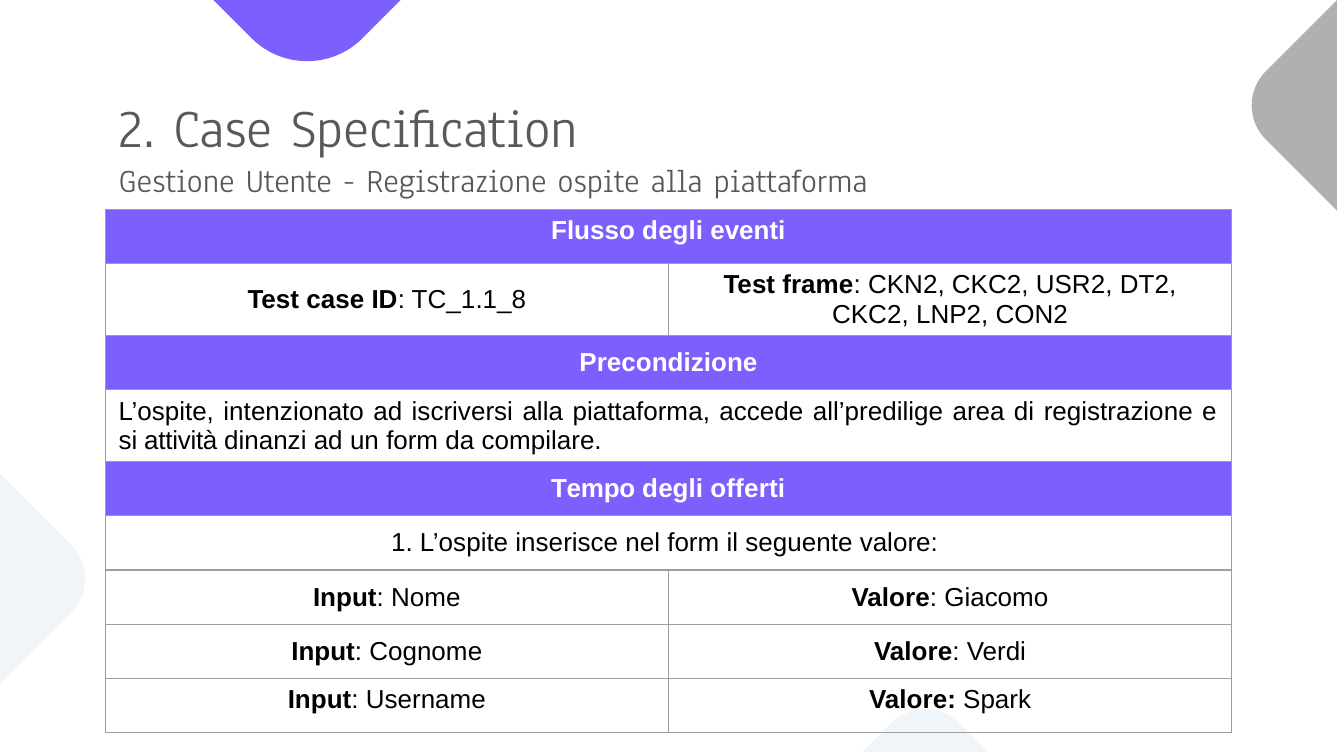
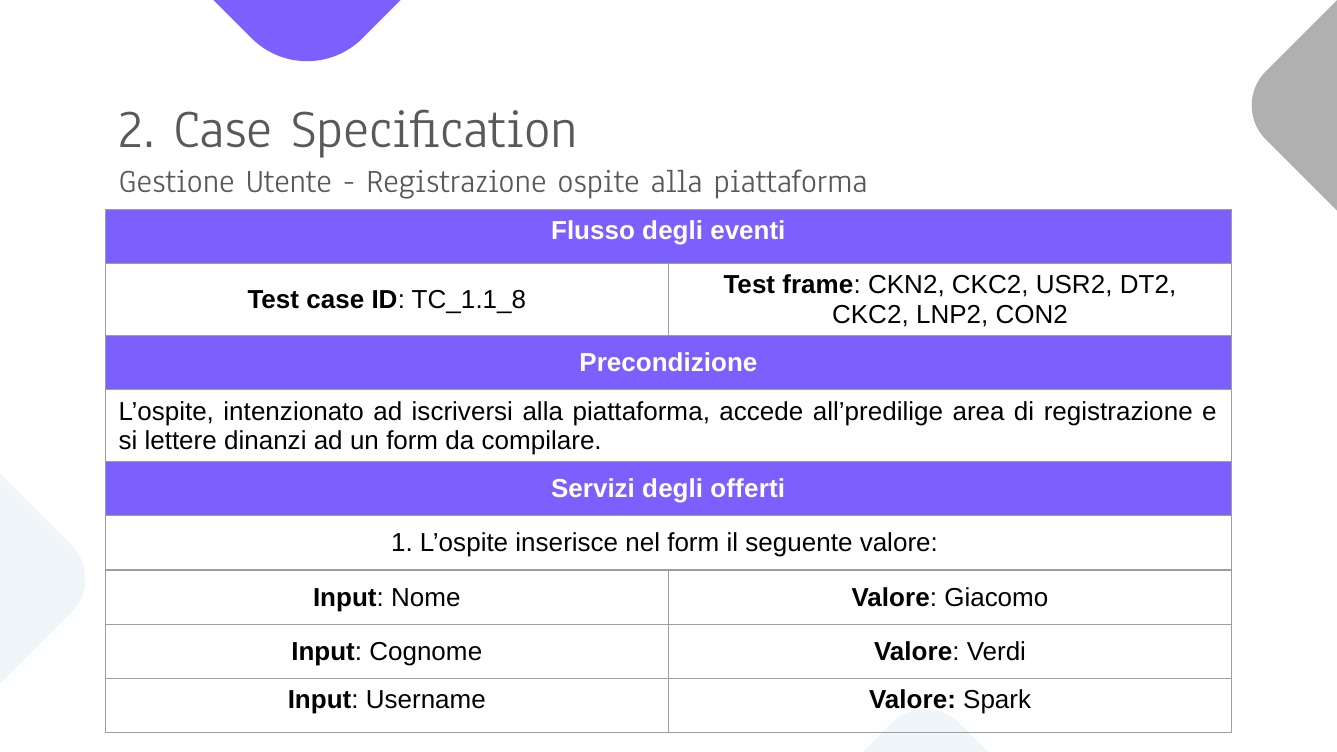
attività: attività -> lettere (181, 441)
Tempo: Tempo -> Servizi (593, 489)
